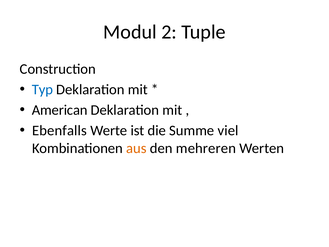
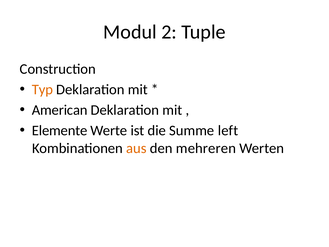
Typ colour: blue -> orange (43, 90)
Ebenfalls: Ebenfalls -> Elemente (60, 131)
viel: viel -> left (228, 131)
